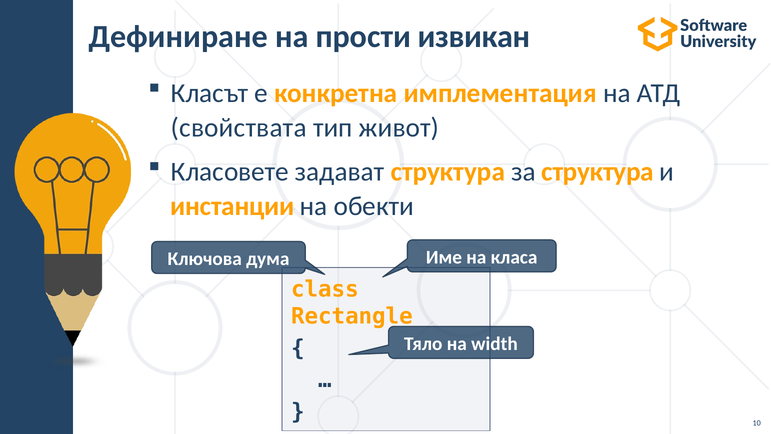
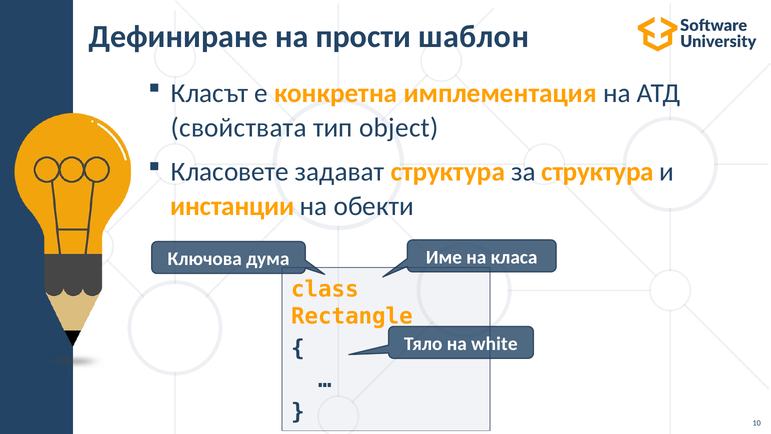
извикан: извикан -> шаблон (474, 37)
живот: живот -> object (399, 128)
width: width -> white (494, 343)
